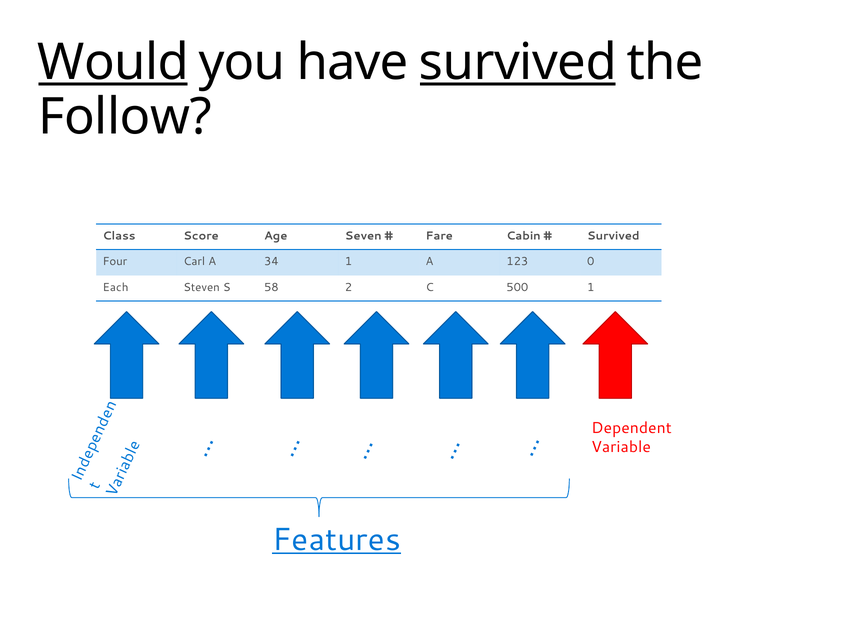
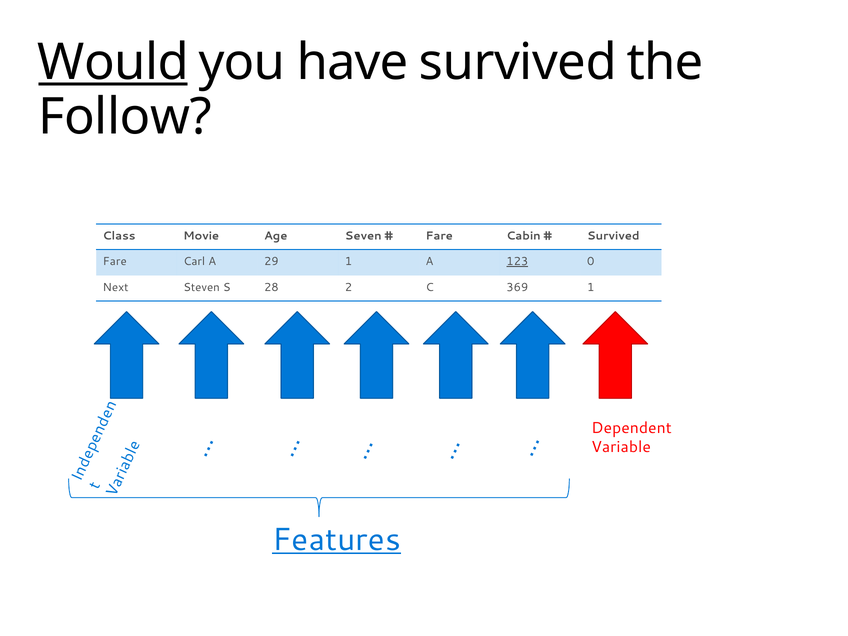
survived underline: present -> none (518, 62)
Score: Score -> Movie (201, 236)
Four: Four -> Fare (115, 262)
34: 34 -> 29 (271, 262)
123 underline: none -> present (517, 262)
Each: Each -> Next (116, 287)
58: 58 -> 28 (271, 287)
500: 500 -> 369 (517, 287)
